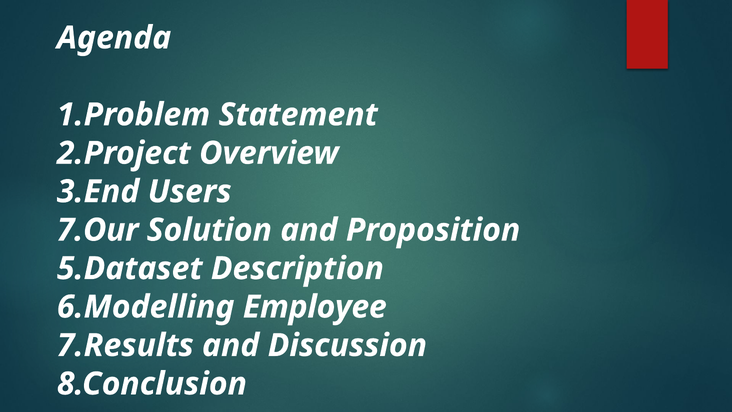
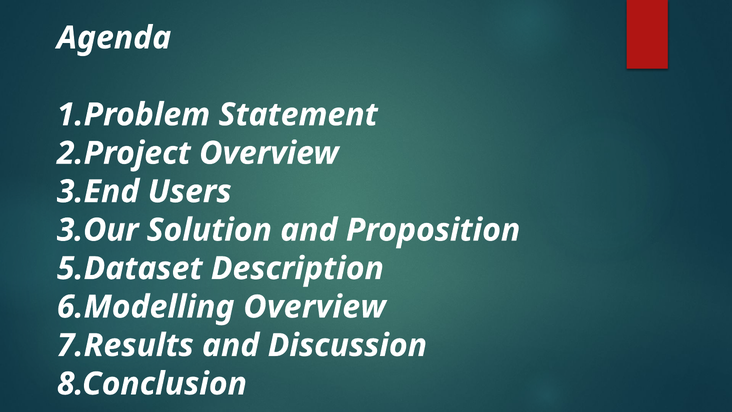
7.Our: 7.Our -> 3.Our (98, 230)
6.Modelling Employee: Employee -> Overview (314, 307)
